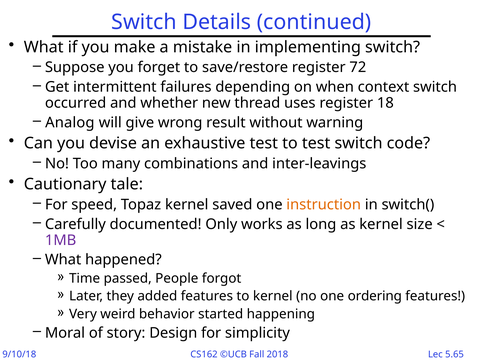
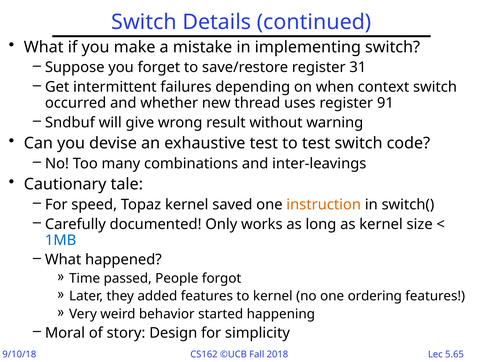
72: 72 -> 31 (358, 68)
18: 18 -> 91 (385, 103)
Analog: Analog -> Sndbuf (70, 123)
1MB colour: purple -> blue (61, 240)
